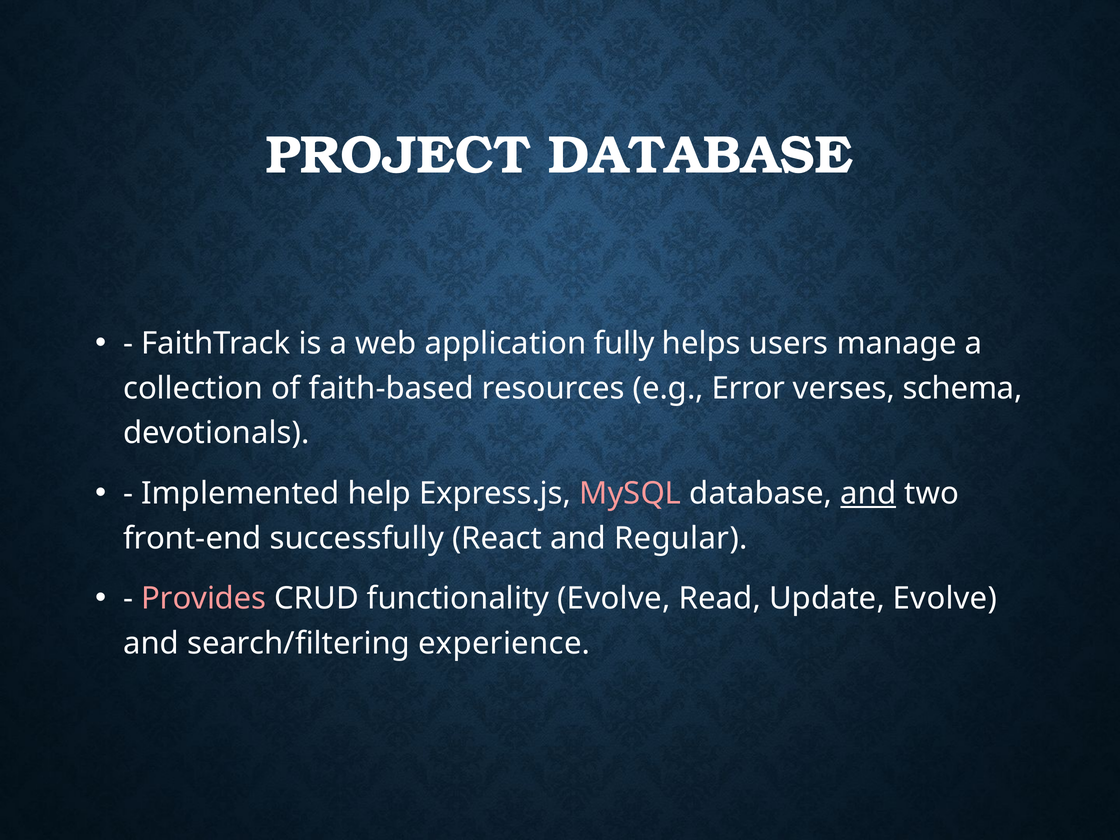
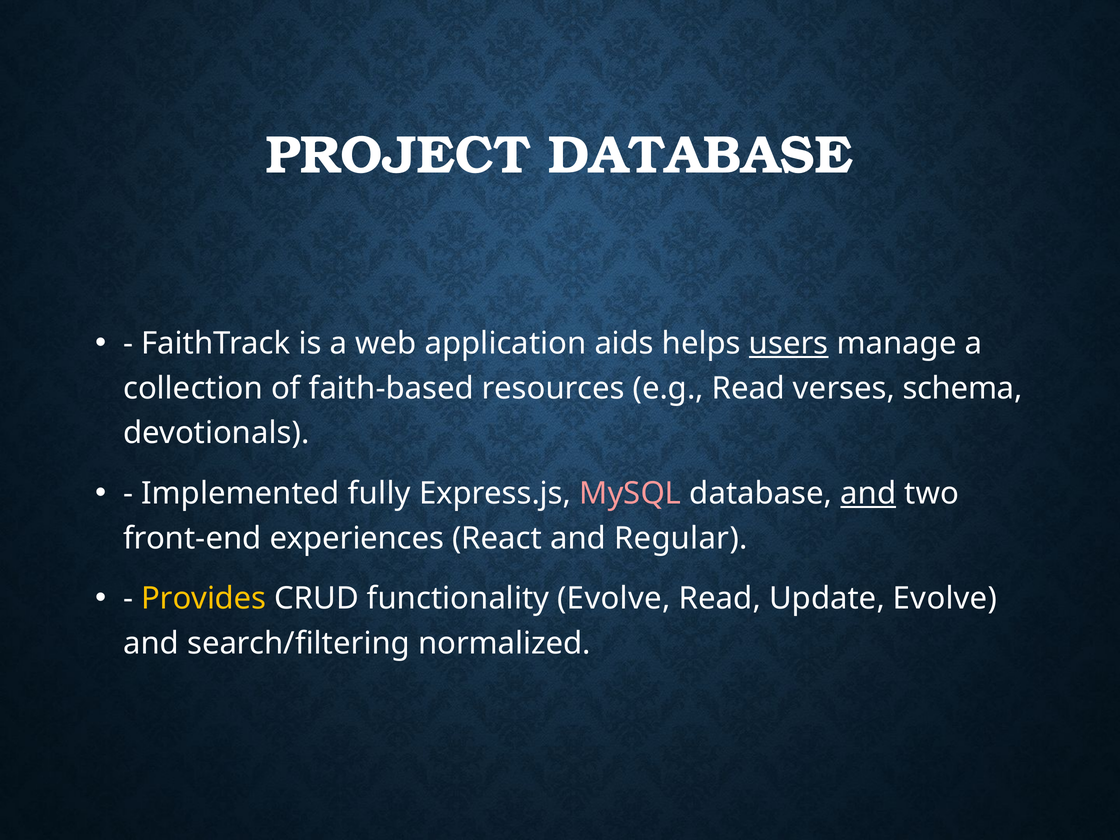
fully: fully -> aids (624, 344)
users underline: none -> present (789, 344)
e.g Error: Error -> Read (748, 388)
help: help -> fully (379, 494)
successfully: successfully -> experiences (357, 538)
Provides colour: pink -> yellow (204, 599)
experience: experience -> normalized (504, 643)
